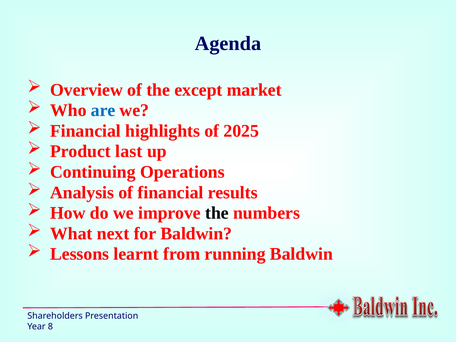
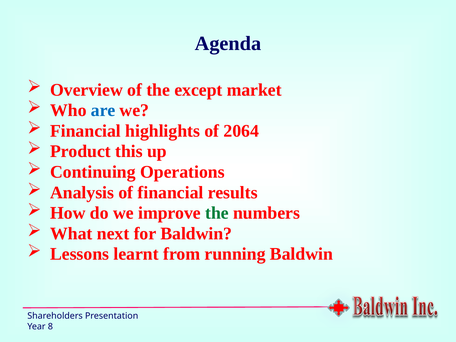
2025: 2025 -> 2064 (241, 131)
last: last -> this (129, 151)
the colour: black -> green (217, 213)
